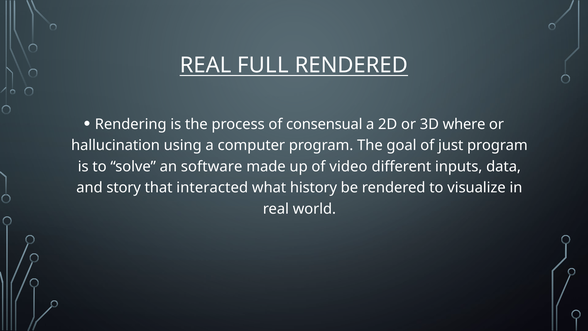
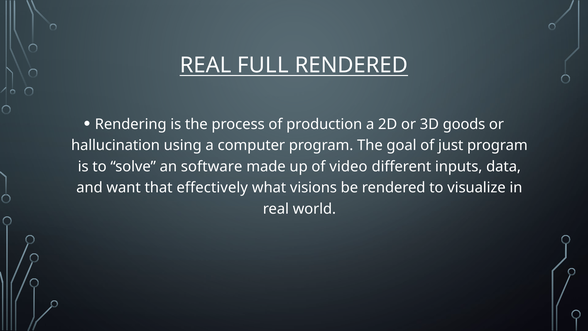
consensual: consensual -> production (324, 124)
where: where -> goods (464, 124)
story: story -> want (124, 188)
interacted: interacted -> effectively (212, 188)
history: history -> visions (313, 188)
